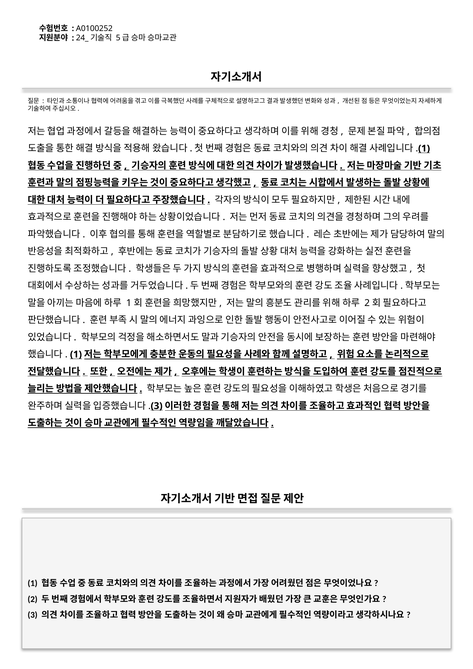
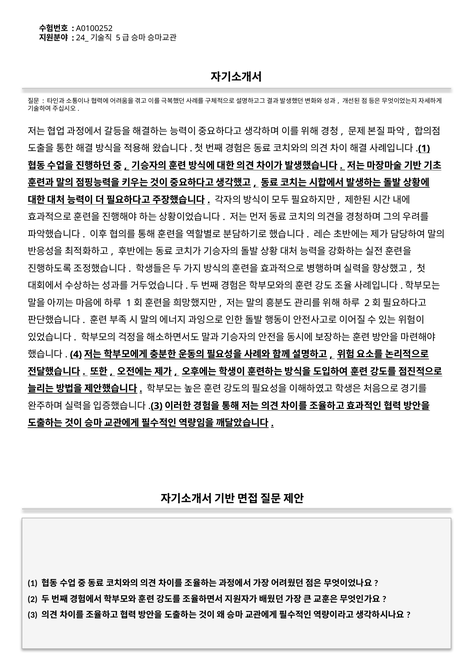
1: 1 -> 4 (76, 354)
